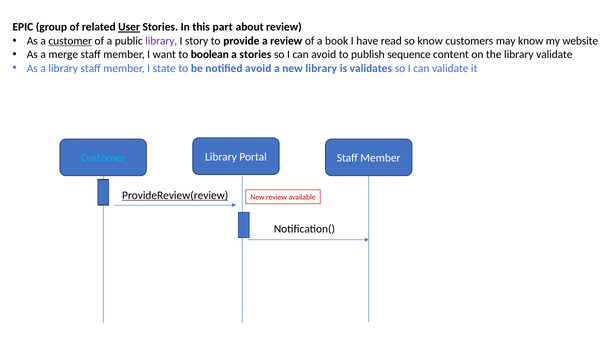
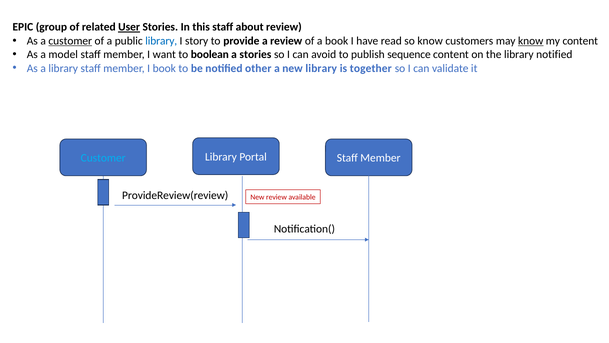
this part: part -> staff (223, 27)
library colour: purple -> blue (161, 41)
know underline: none -> present (531, 41)
my website: website -> content (580, 41)
merge: merge -> model (63, 54)
library validate: validate -> notified (554, 54)
I state: state -> book (164, 68)
notified avoid: avoid -> other (258, 68)
validates: validates -> together (371, 68)
ProvideReview(review underline: present -> none (175, 195)
